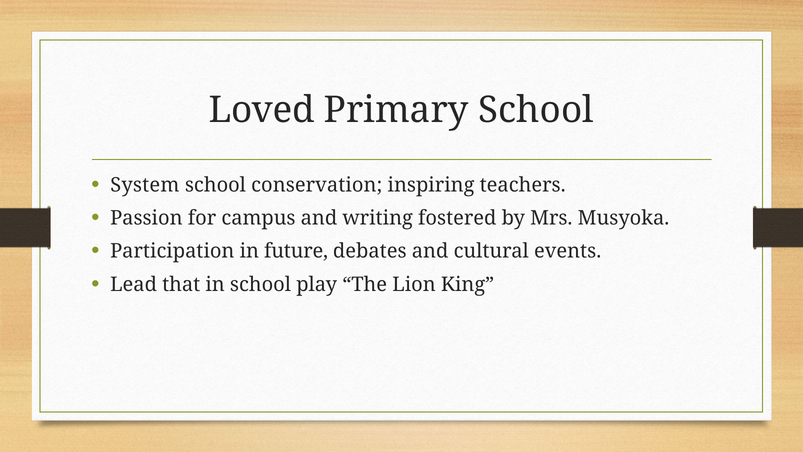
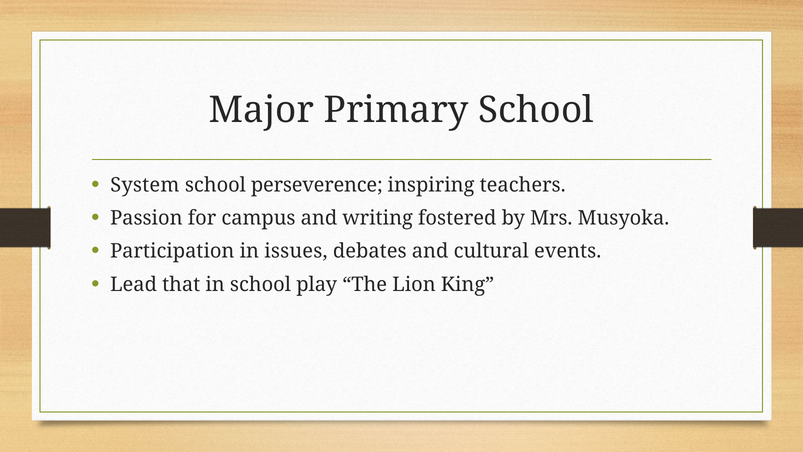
Loved: Loved -> Major (261, 110)
conservation: conservation -> perseverence (317, 185)
future: future -> issues (296, 251)
